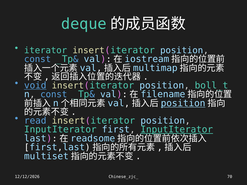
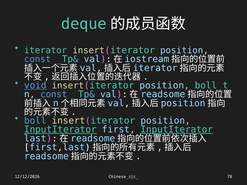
multimap: multimap -> iterator (155, 68)
filename: filename -> readsome (163, 94)
position underline: present -> none (183, 103)
read: read -> boll (35, 121)
InputIterator underline: none -> present (60, 130)
multiset: multiset -> readsome (46, 156)
